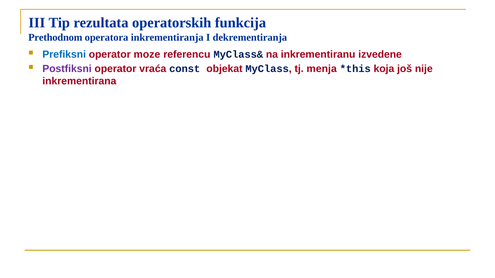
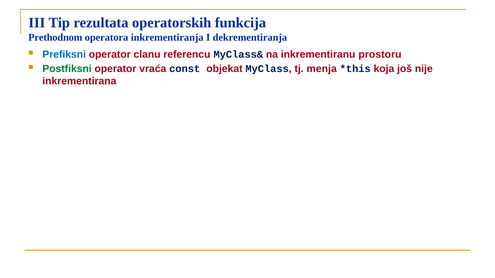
moze: moze -> clanu (147, 54)
izvedene: izvedene -> prostoru (380, 54)
Postfiksni colour: purple -> green (67, 69)
